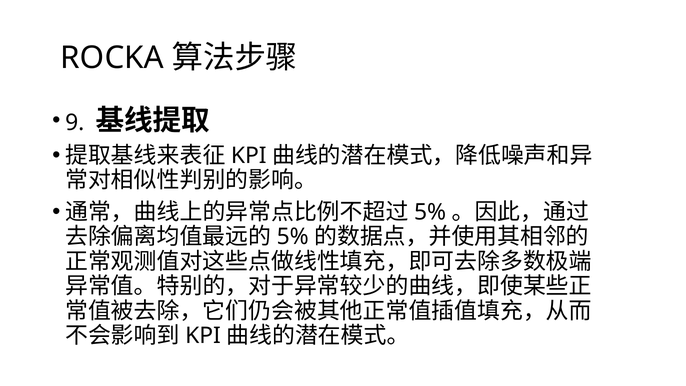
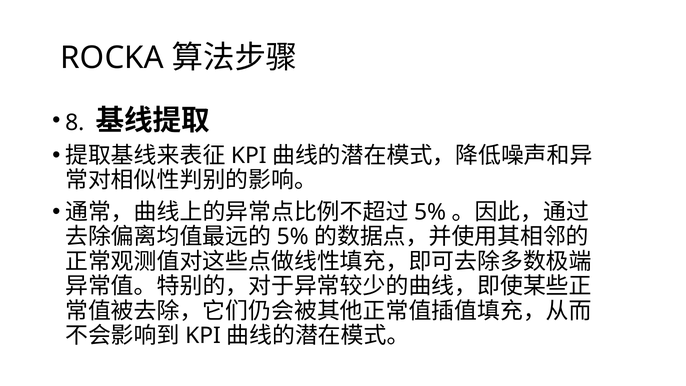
9: 9 -> 8 (75, 122)
